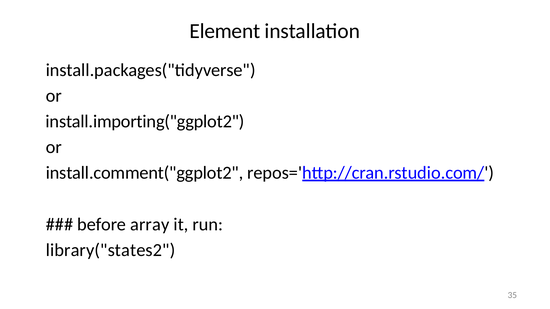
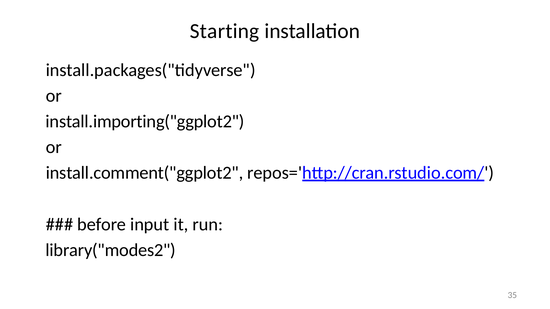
Element: Element -> Starting (225, 31)
array: array -> input (150, 225)
library("states2: library("states2 -> library("modes2 (111, 250)
